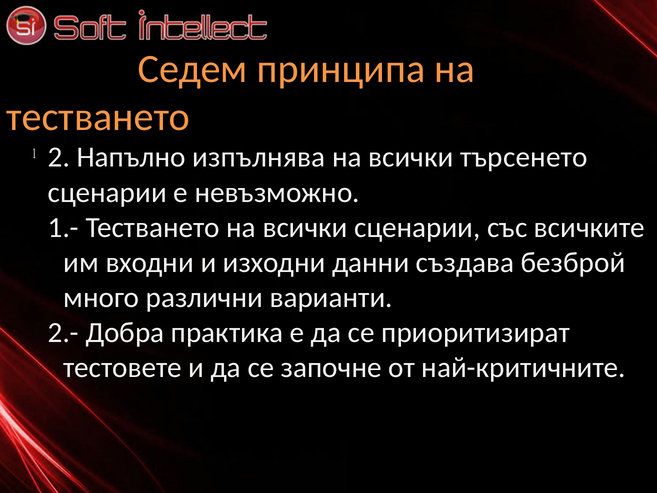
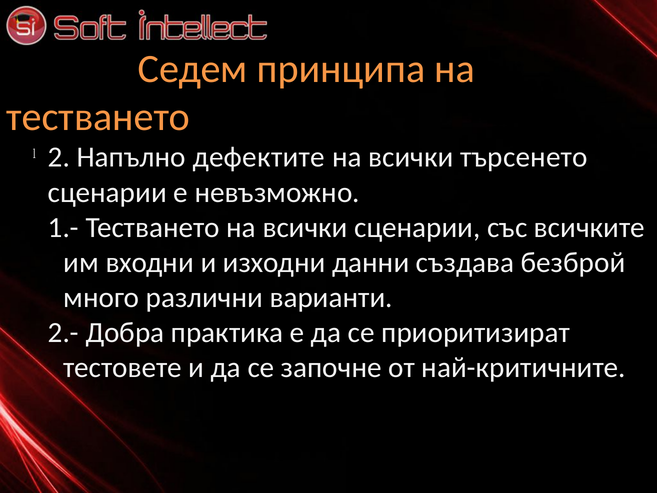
изпълнява: изпълнява -> дефектите (259, 157)
